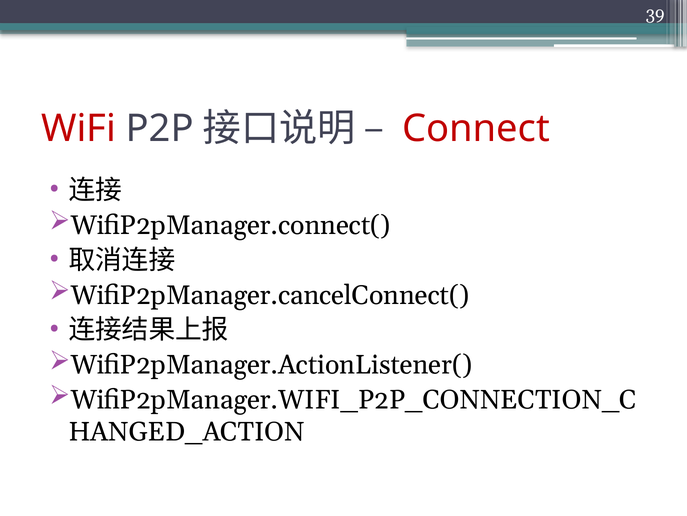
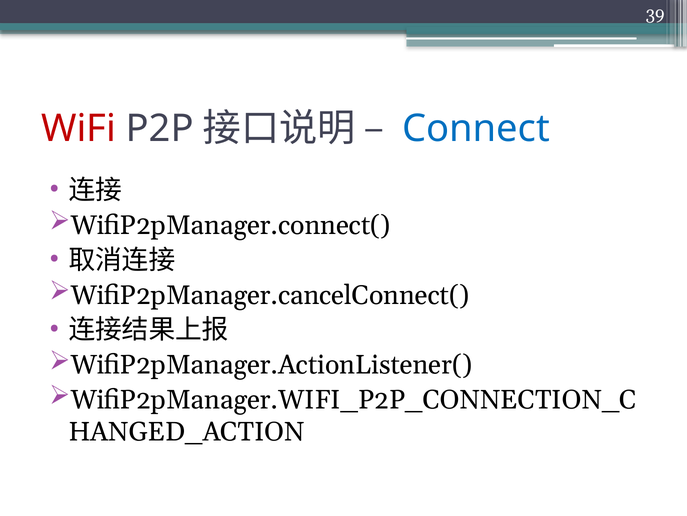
Connect colour: red -> blue (476, 129)
